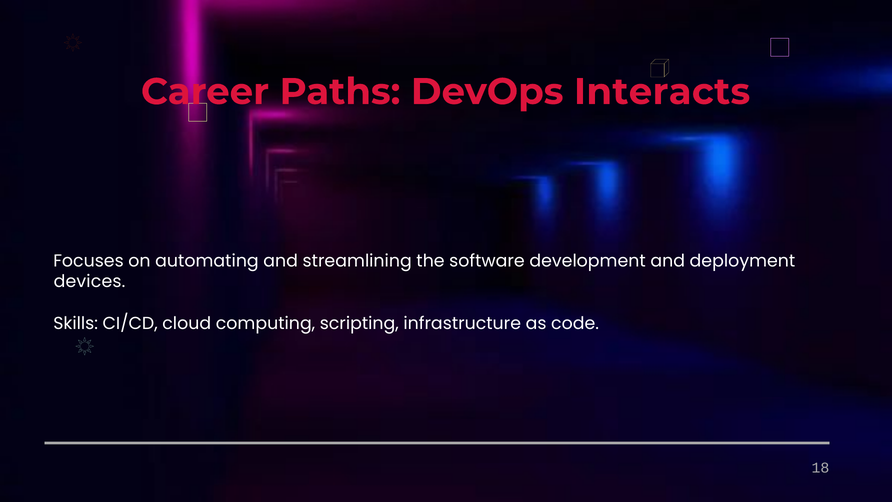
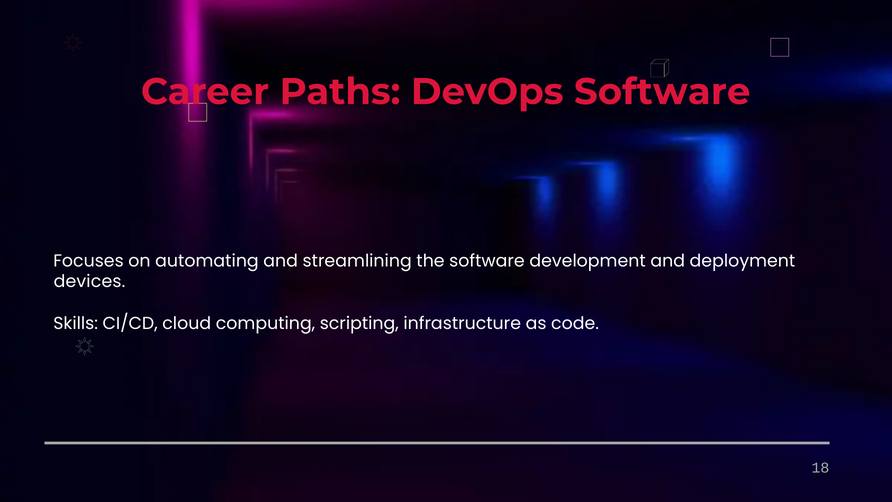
DevOps Interacts: Interacts -> Software (662, 92)
